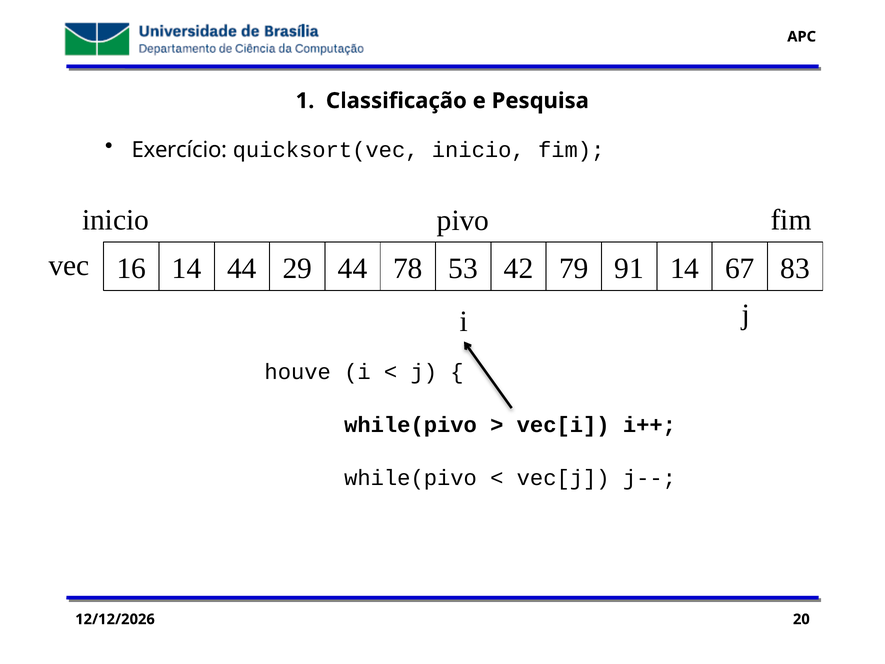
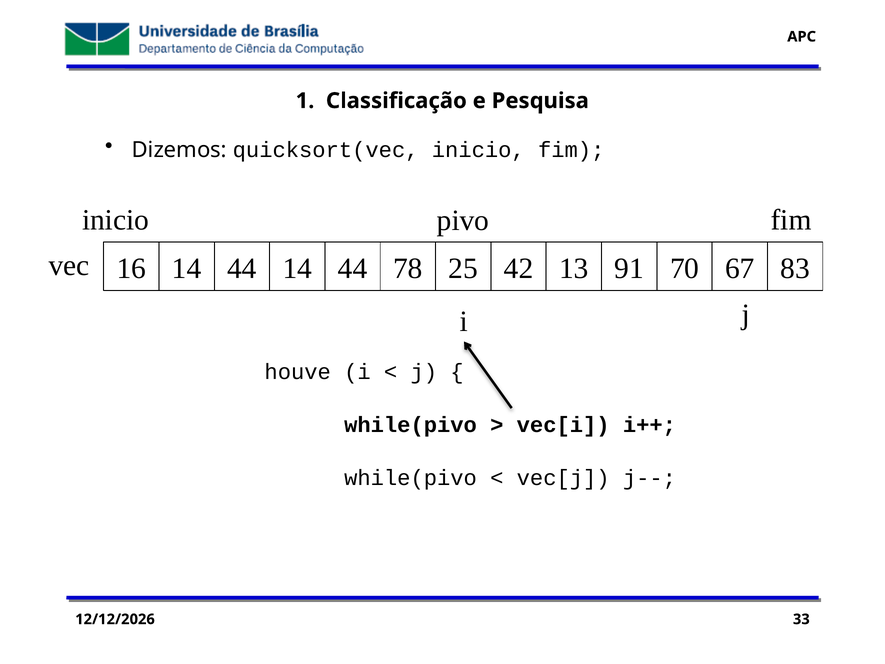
Exercício: Exercício -> Dizemos (179, 150)
44 29: 29 -> 14 (297, 268)
53: 53 -> 25 (463, 268)
79: 79 -> 13 (574, 268)
91 14: 14 -> 70 (685, 268)
20: 20 -> 33 (801, 619)
